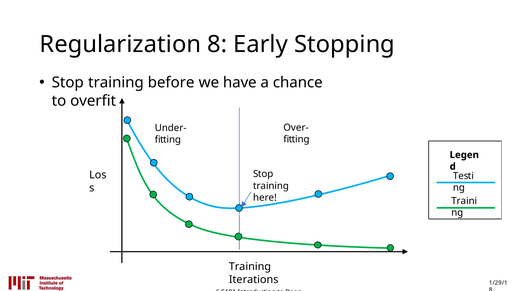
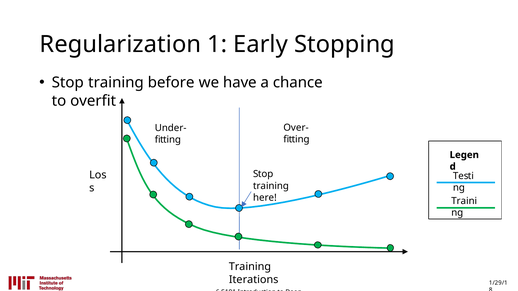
Regularization 8: 8 -> 1 (217, 44)
